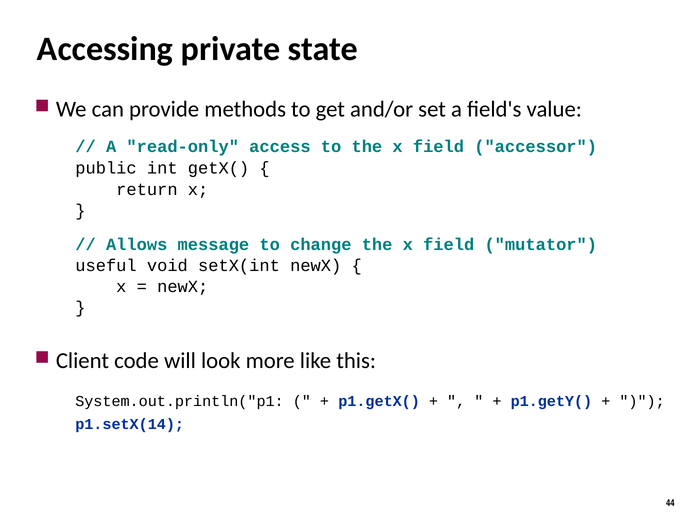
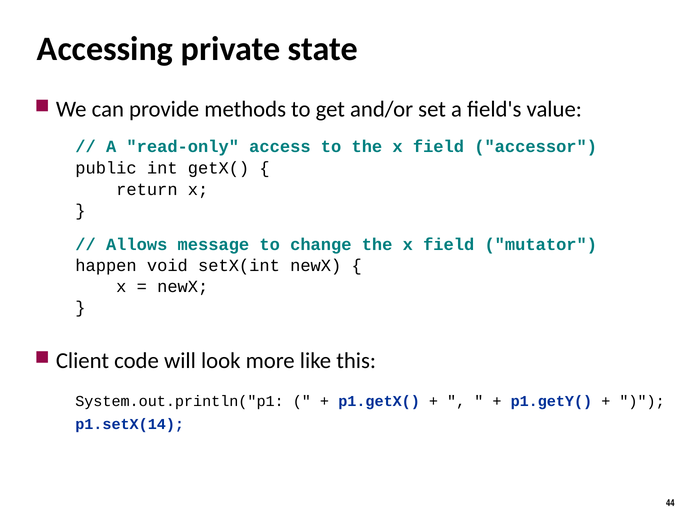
useful: useful -> happen (106, 265)
